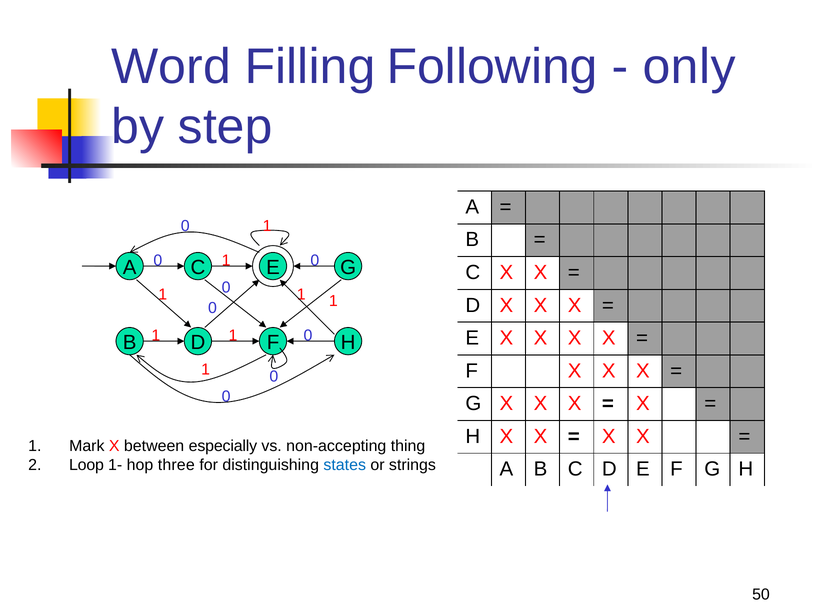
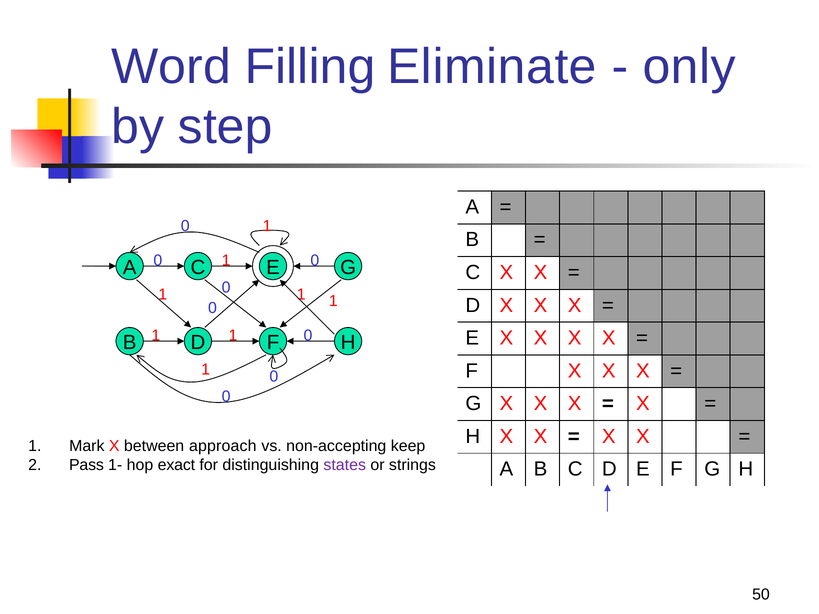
Following: Following -> Eliminate (492, 67)
especially: especially -> approach (223, 446)
thing: thing -> keep (408, 446)
Loop: Loop -> Pass (86, 465)
three: three -> exact (176, 465)
states colour: blue -> purple (345, 465)
